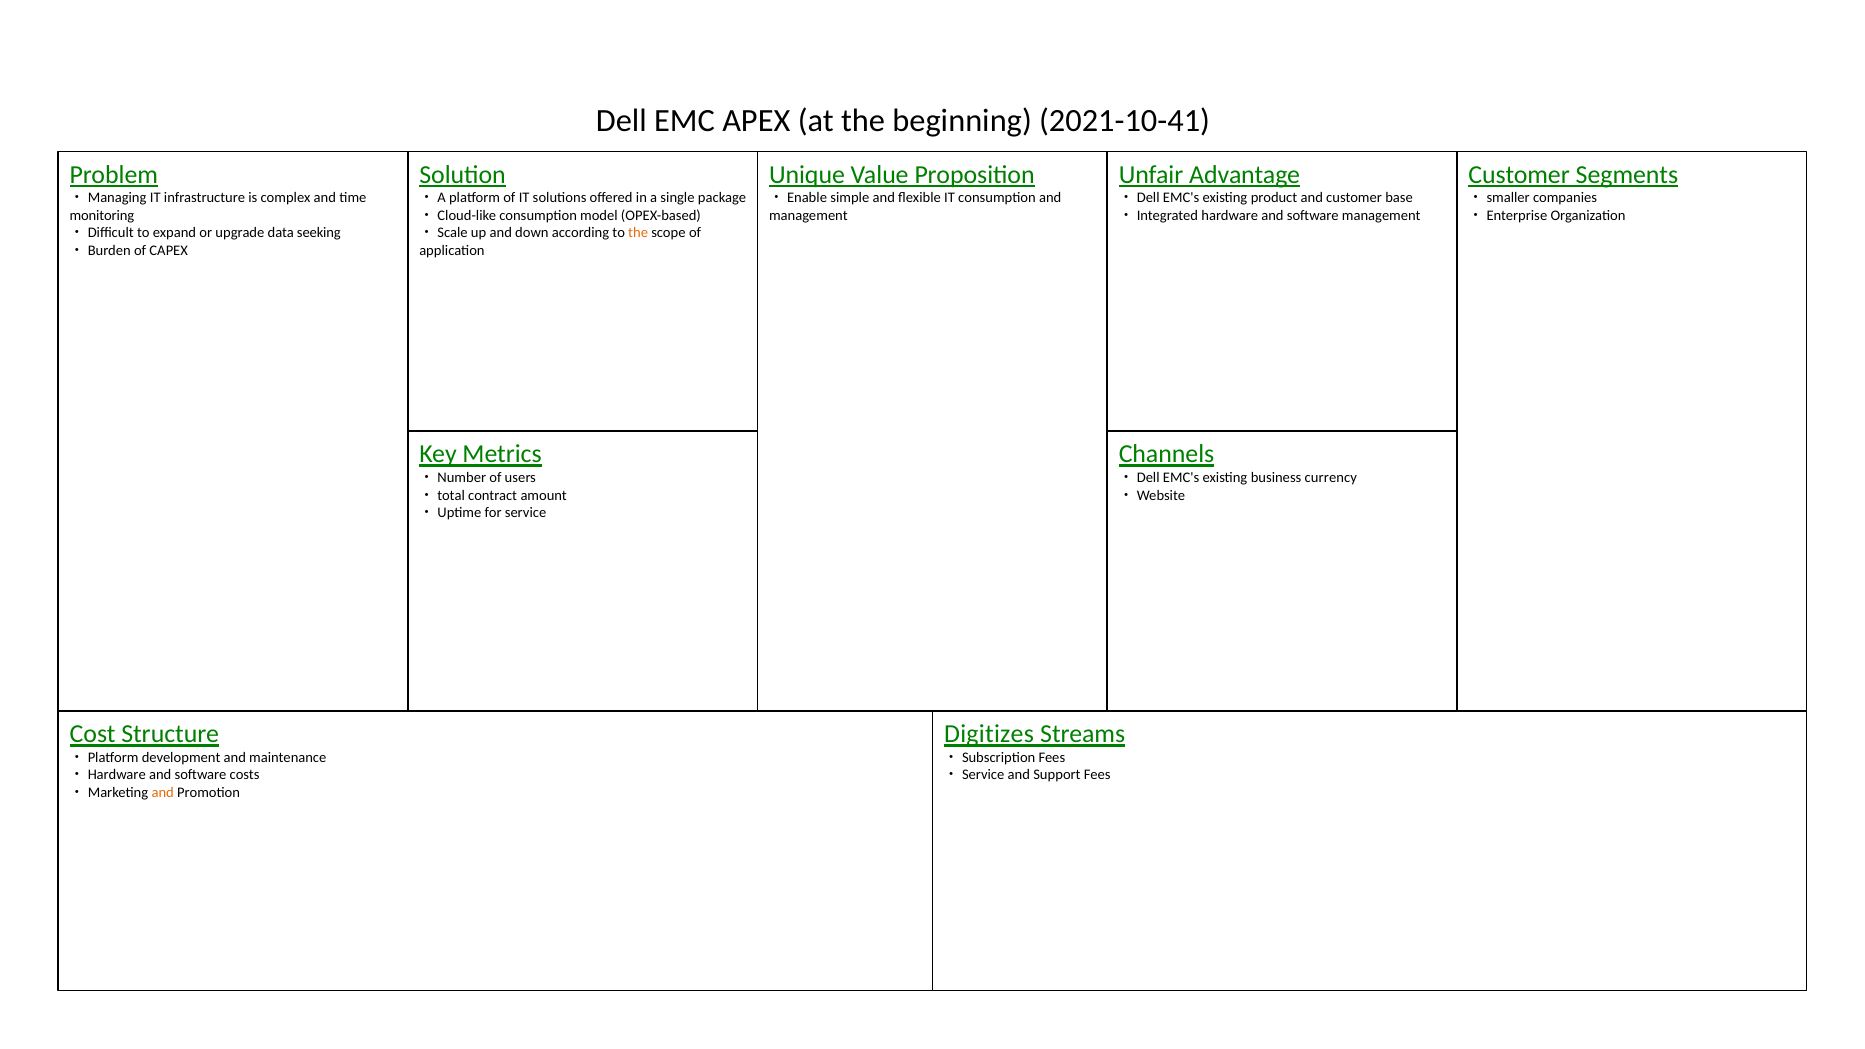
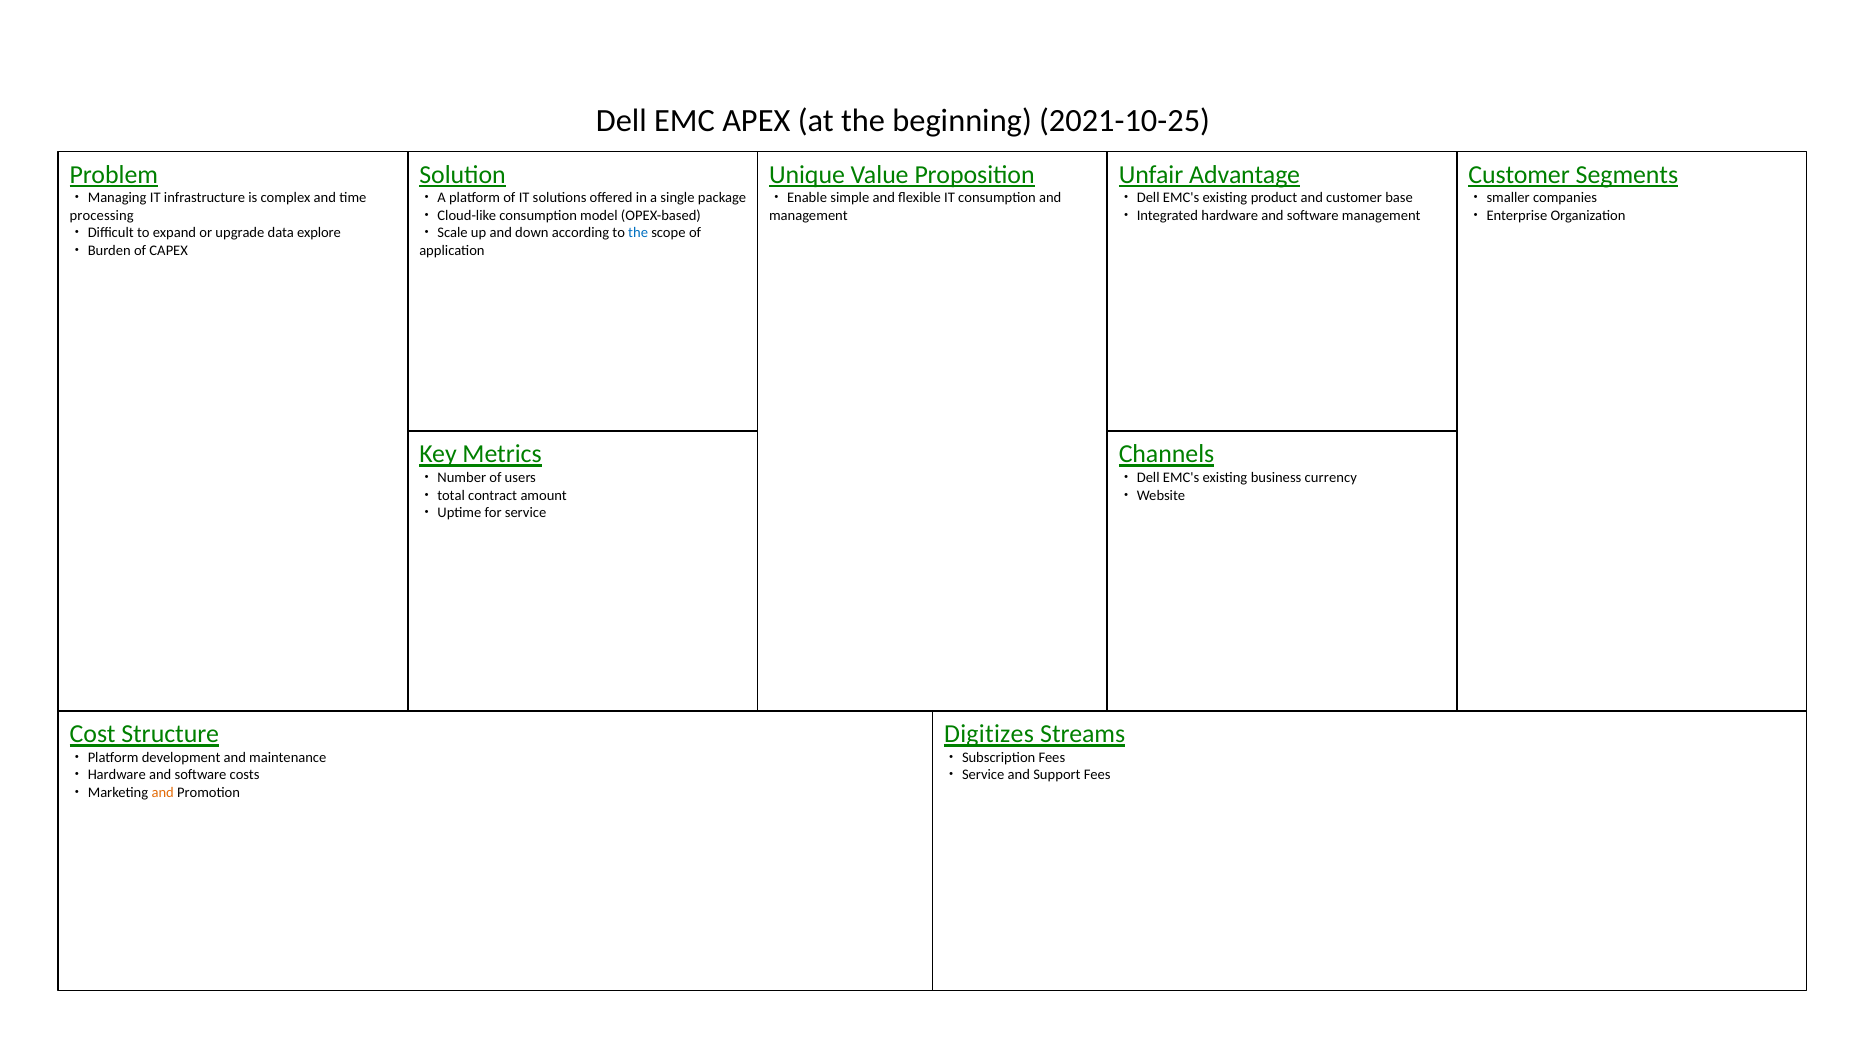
2021-10-41: 2021-10-41 -> 2021-10-25 (1125, 121)
monitoring: monitoring -> processing (102, 216)
seeking: seeking -> explore (319, 233)
the colour: orange -> blue (638, 233)
